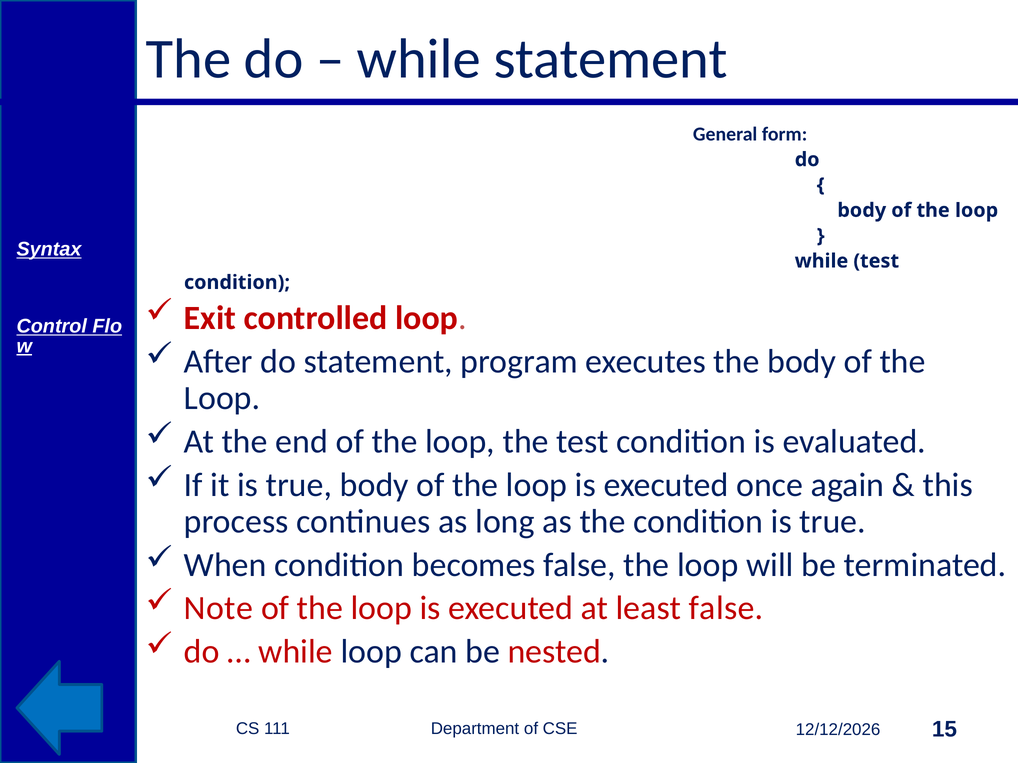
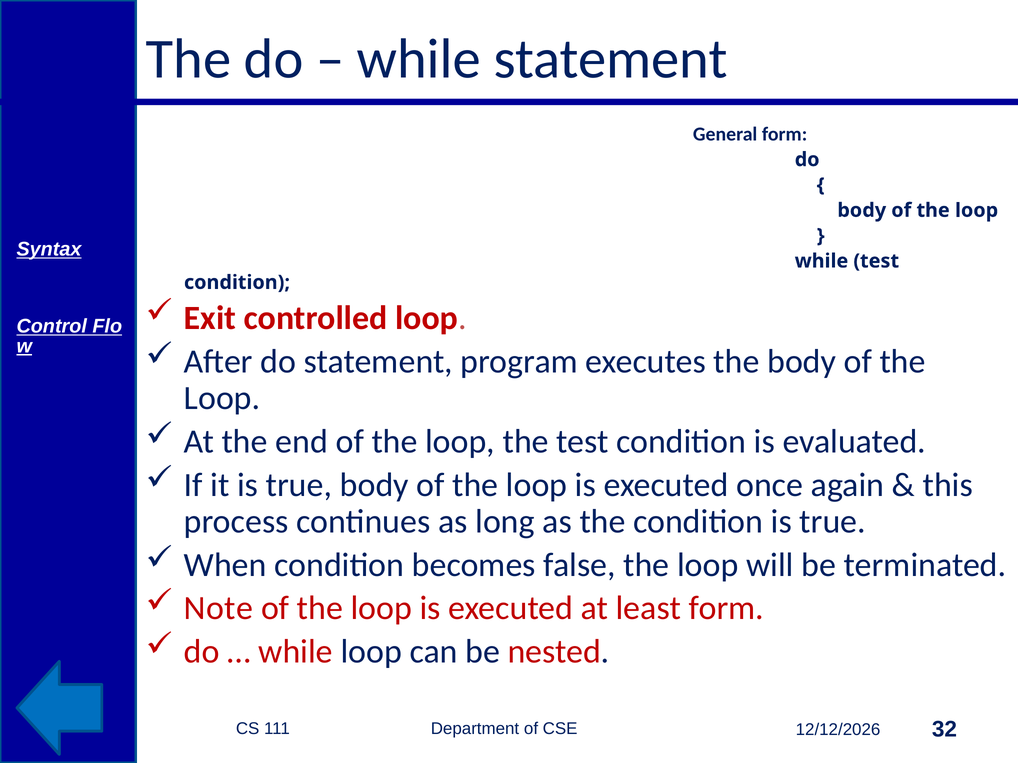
least false: false -> form (726, 609)
15: 15 -> 32 (945, 730)
